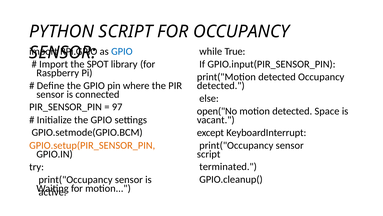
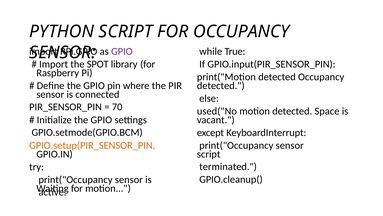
GPIO colour: blue -> purple (122, 51)
97: 97 -> 70 (117, 107)
open("No: open("No -> used("No (217, 111)
